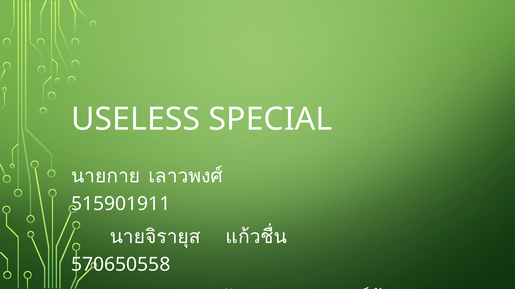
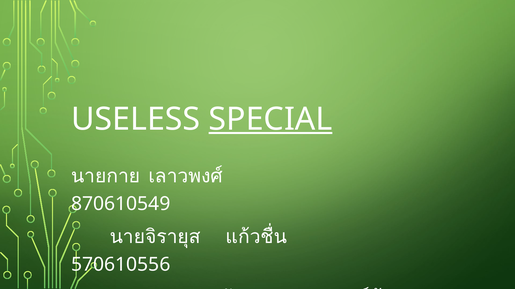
SPECIAL underline: none -> present (270, 119)
515901911: 515901911 -> 870610549 (121, 204)
570650558: 570650558 -> 570610556 (121, 265)
